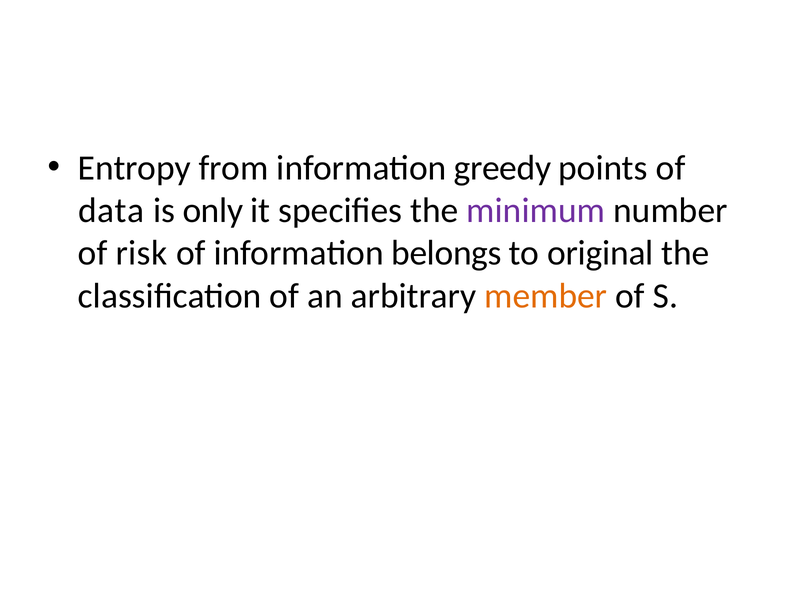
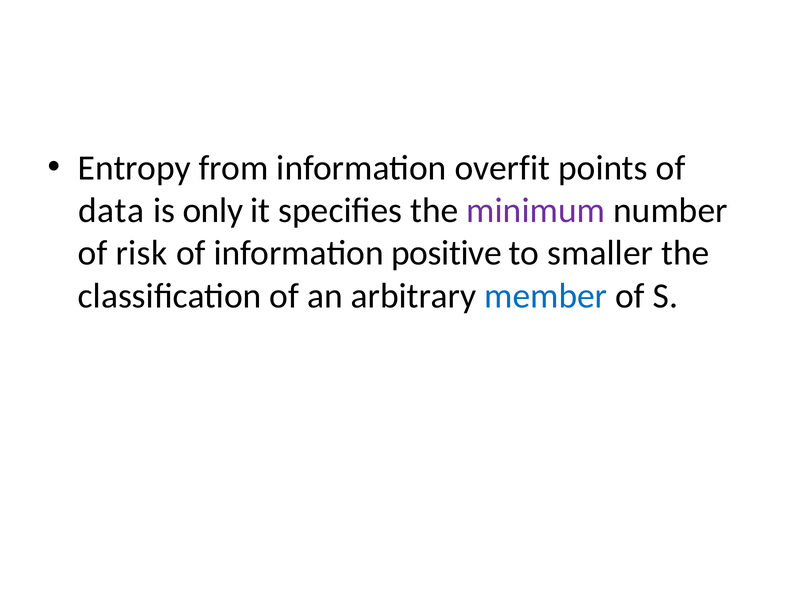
greedy: greedy -> overfit (502, 168)
belongs: belongs -> positive (446, 253)
original: original -> smaller (600, 253)
member colour: orange -> blue (546, 295)
